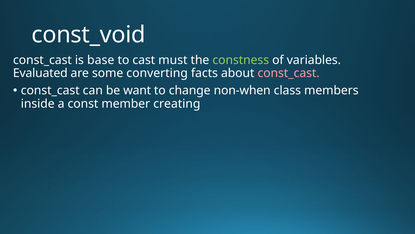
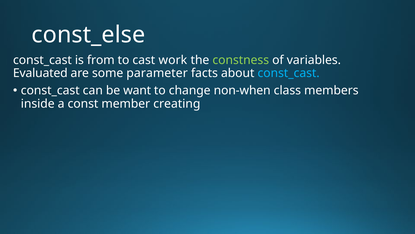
const_void: const_void -> const_else (88, 35)
base: base -> from (101, 60)
must: must -> work (173, 60)
converting: converting -> parameter (157, 73)
const_cast colour: pink -> light blue (289, 73)
